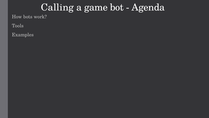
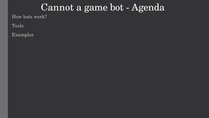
Calling: Calling -> Cannot (57, 7)
